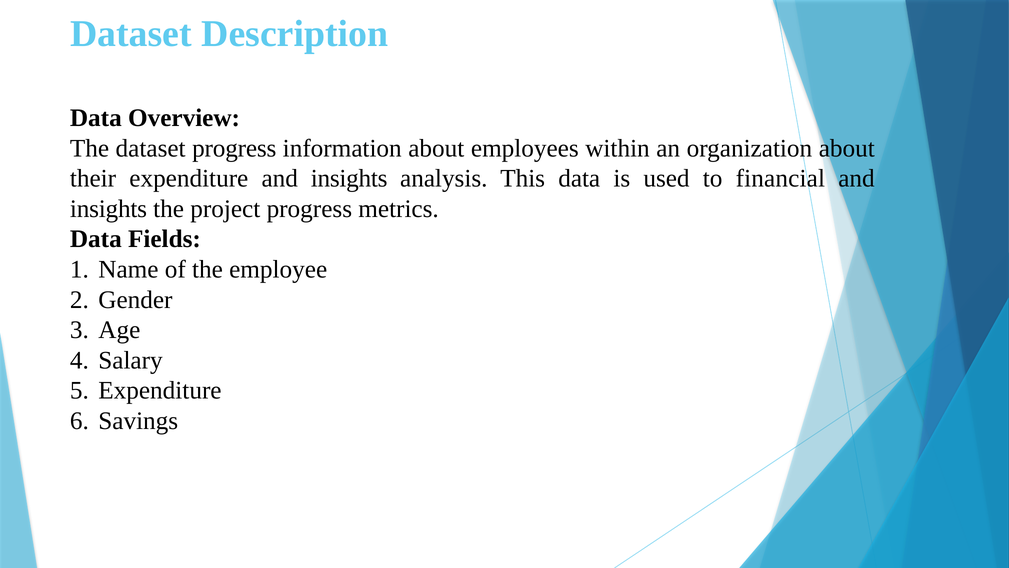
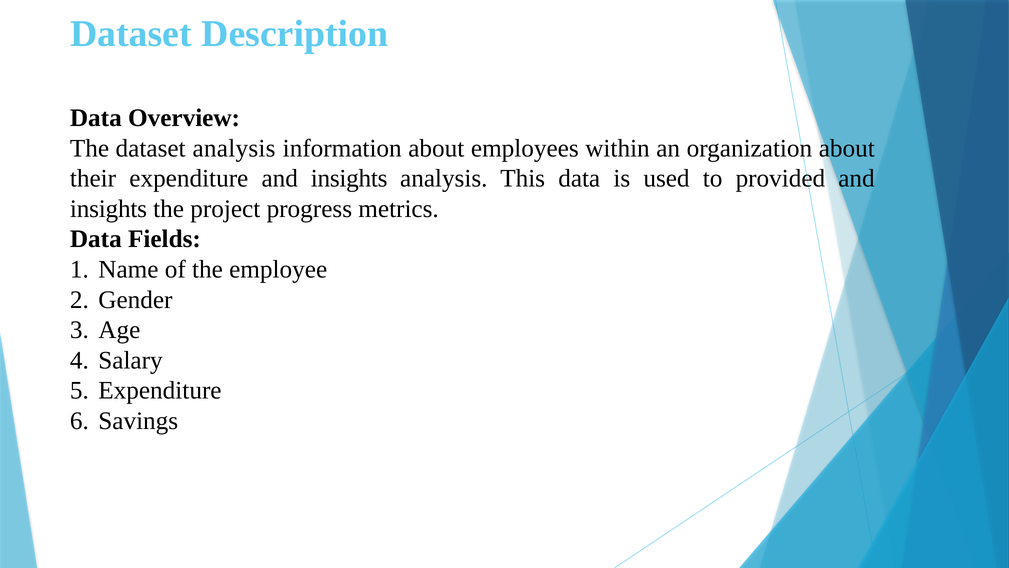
dataset progress: progress -> analysis (234, 148)
financial: financial -> provided (780, 178)
